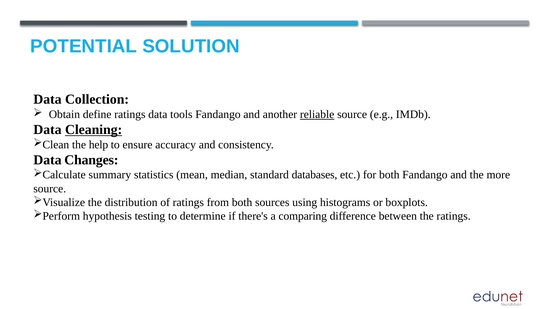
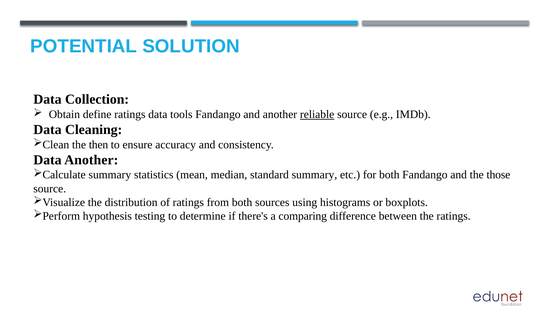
Cleaning underline: present -> none (94, 130)
help: help -> then (99, 145)
Data Changes: Changes -> Another (91, 160)
standard databases: databases -> summary (314, 175)
more: more -> those (498, 175)
